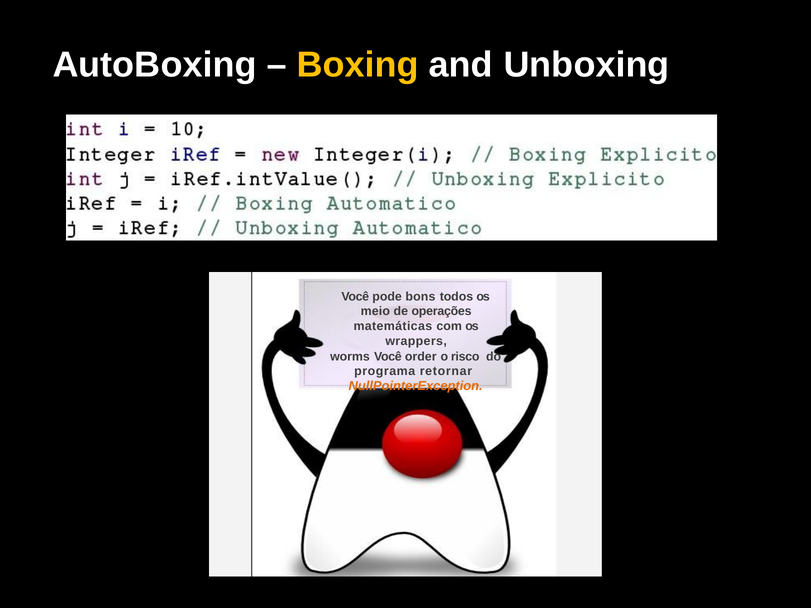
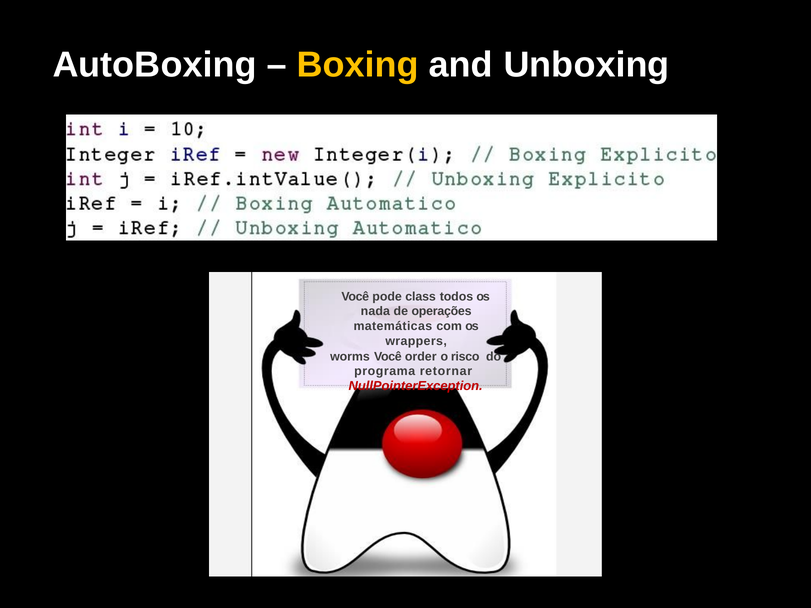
bons: bons -> class (421, 297)
meio: meio -> nada (375, 311)
NullPointerException colour: orange -> red (416, 386)
